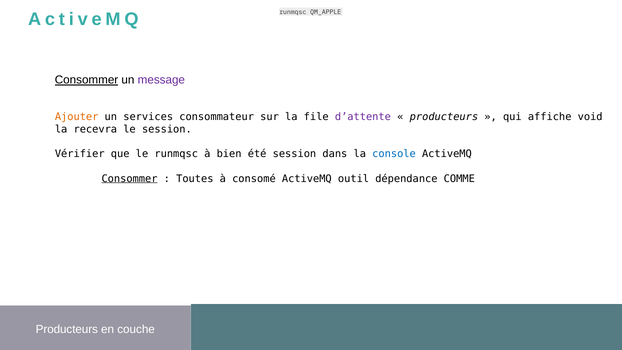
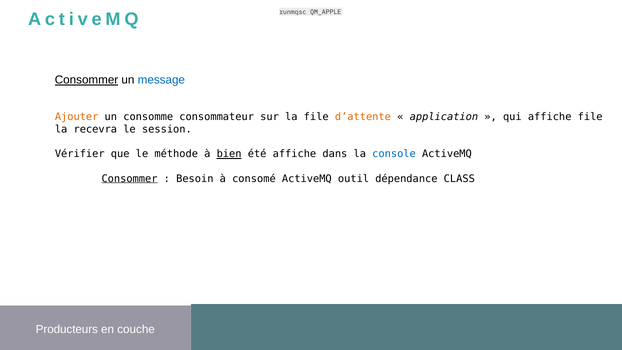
message colour: purple -> blue (161, 80)
services: services -> consomme (148, 117)
d’attente colour: purple -> orange (363, 117)
producteurs: producteurs -> application (444, 117)
affiche void: void -> file (590, 117)
le runmqsc: runmqsc -> méthode (176, 154)
bien underline: none -> present (229, 154)
été session: session -> affiche (294, 154)
Toutes: Toutes -> Besoin (195, 179)
COMME: COMME -> CLASS (459, 179)
